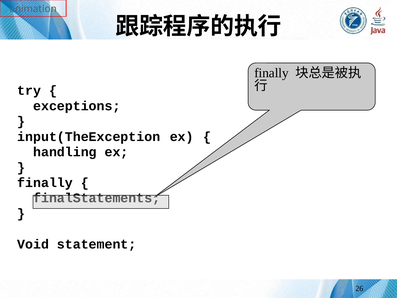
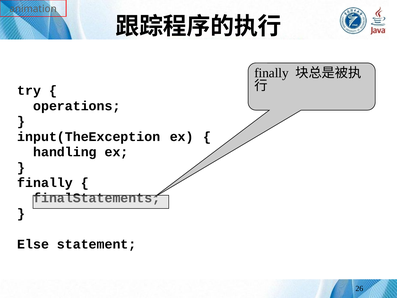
exceptions: exceptions -> operations (77, 106)
Void: Void -> Else (33, 244)
